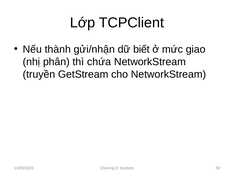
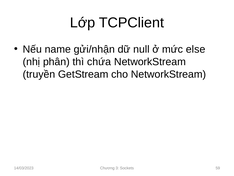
thành: thành -> name (58, 49)
biết: biết -> null (141, 49)
giao: giao -> else (196, 49)
